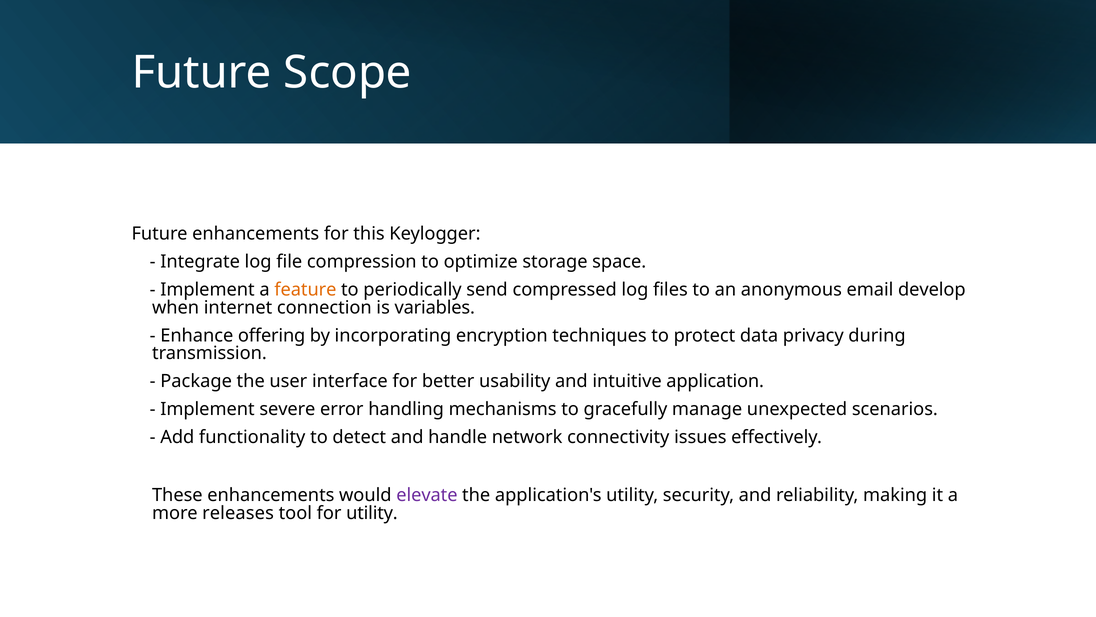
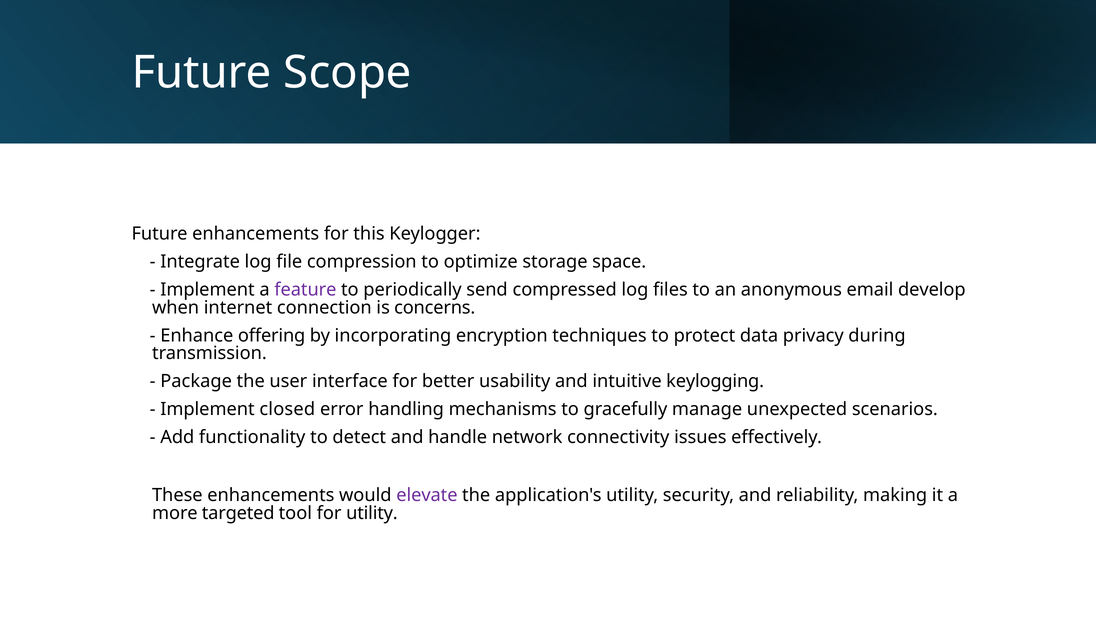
feature colour: orange -> purple (305, 290)
variables: variables -> concerns (435, 307)
application: application -> keylogging (715, 381)
severe: severe -> closed (287, 409)
releases: releases -> targeted (238, 513)
